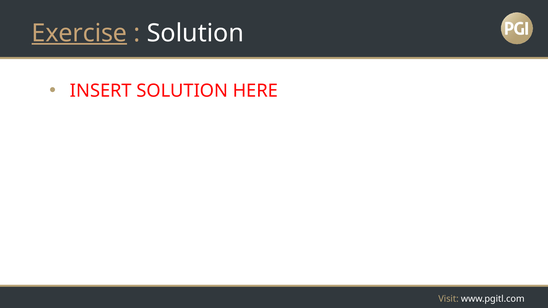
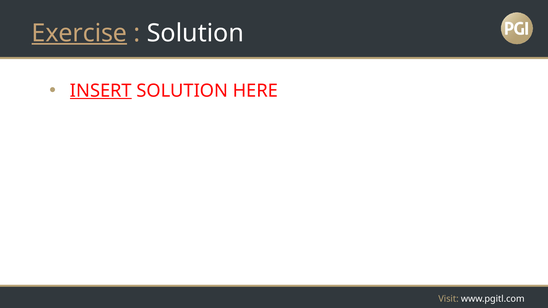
INSERT underline: none -> present (101, 91)
